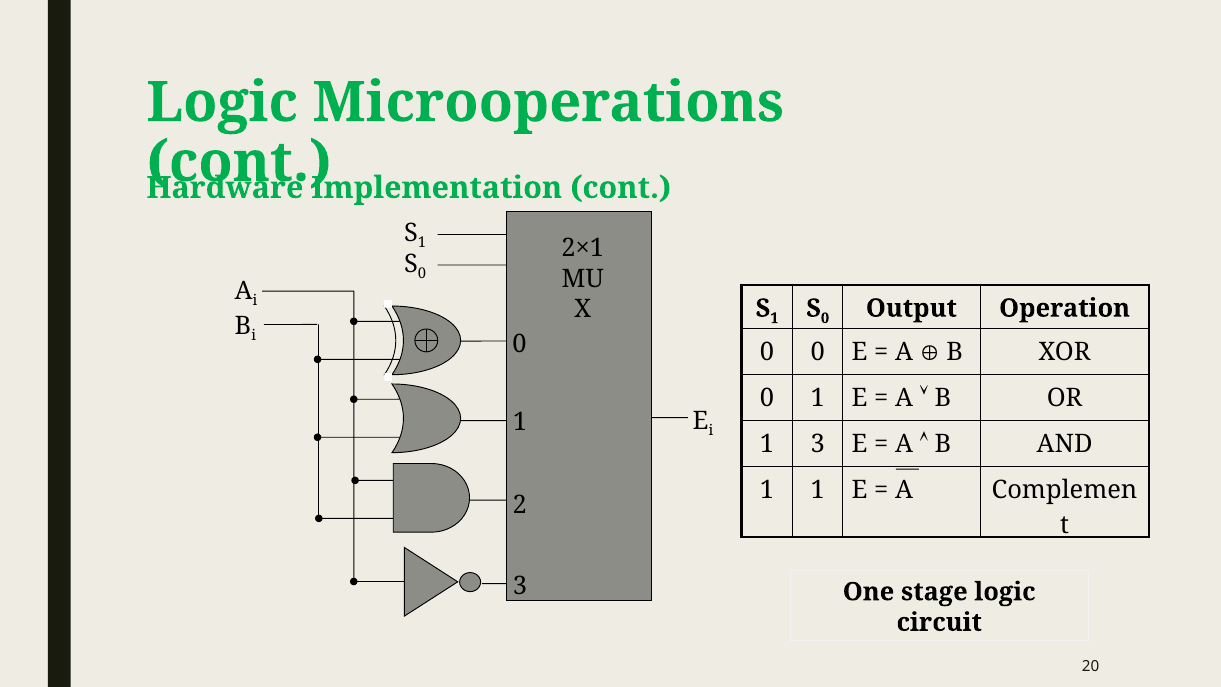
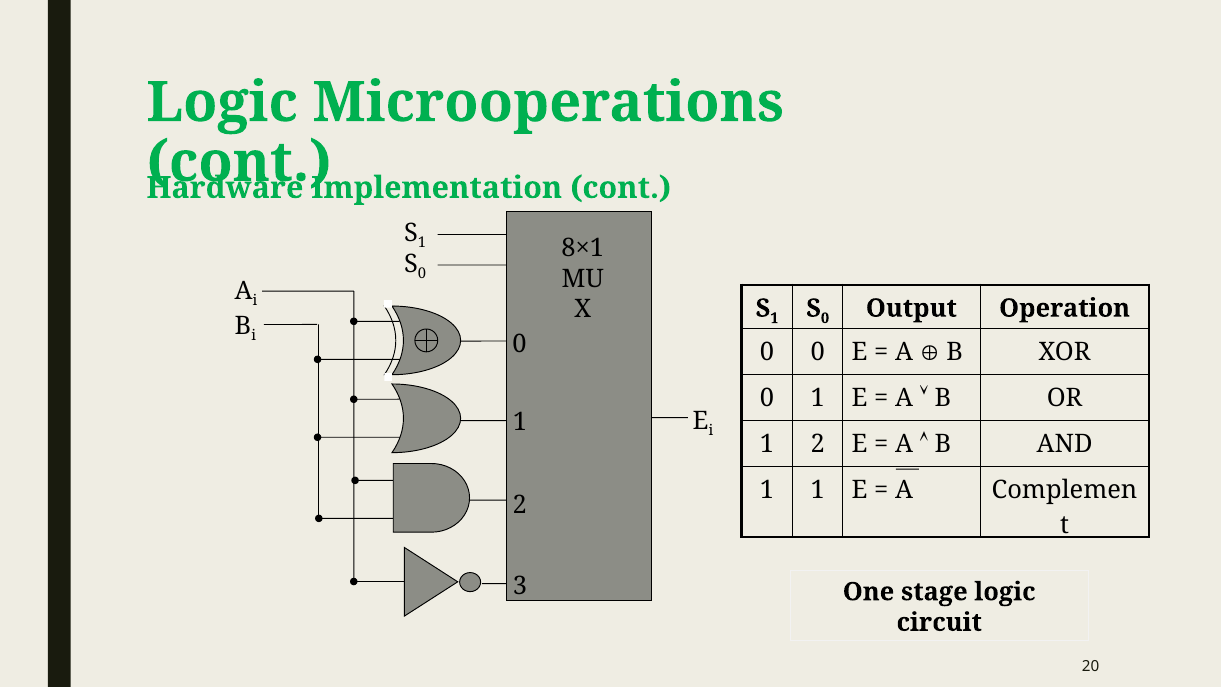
2×1: 2×1 -> 8×1 (583, 248)
3: 3 -> 2 (818, 444)
